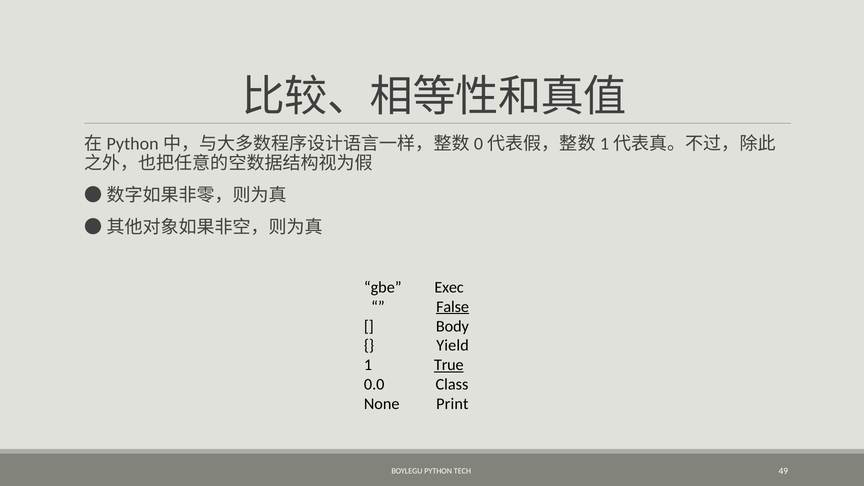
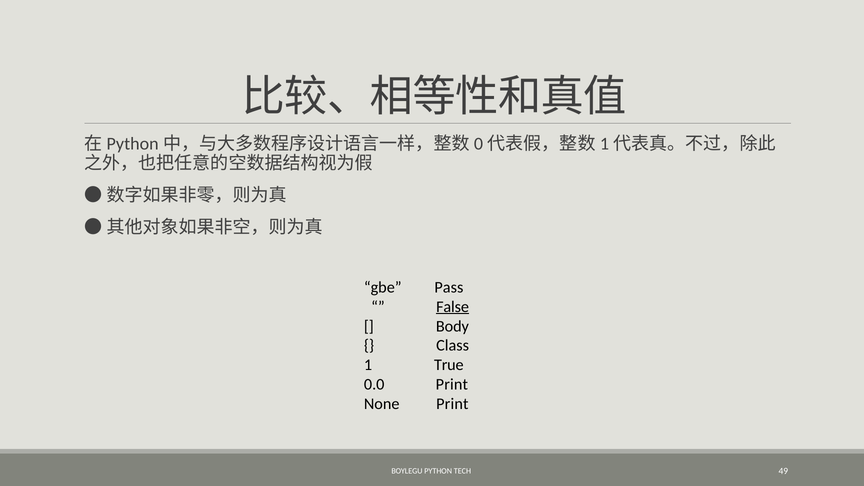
Exec: Exec -> Pass (449, 287)
Yield: Yield -> Class (453, 346)
True underline: present -> none (449, 365)
0.0 Class: Class -> Print (452, 384)
